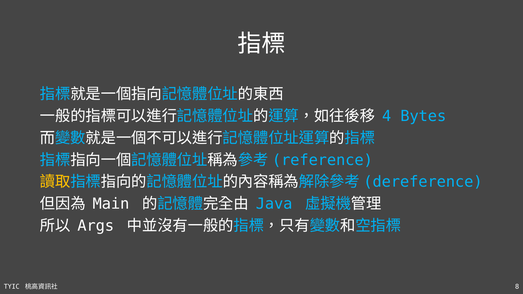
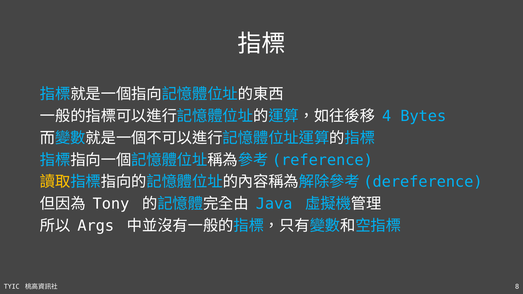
Main: Main -> Tony (111, 204)
